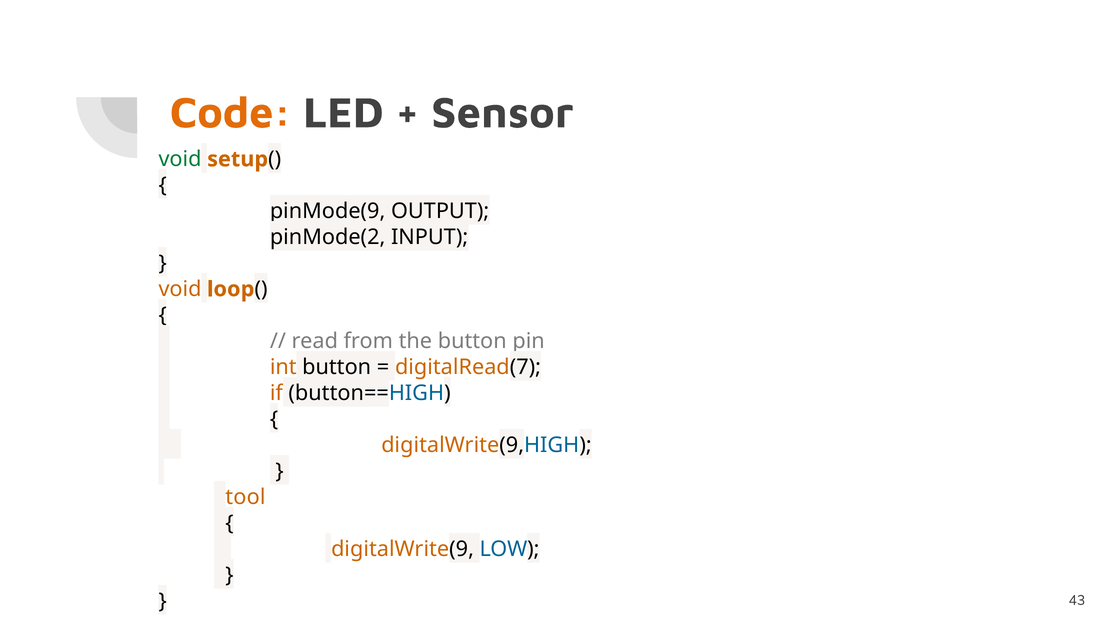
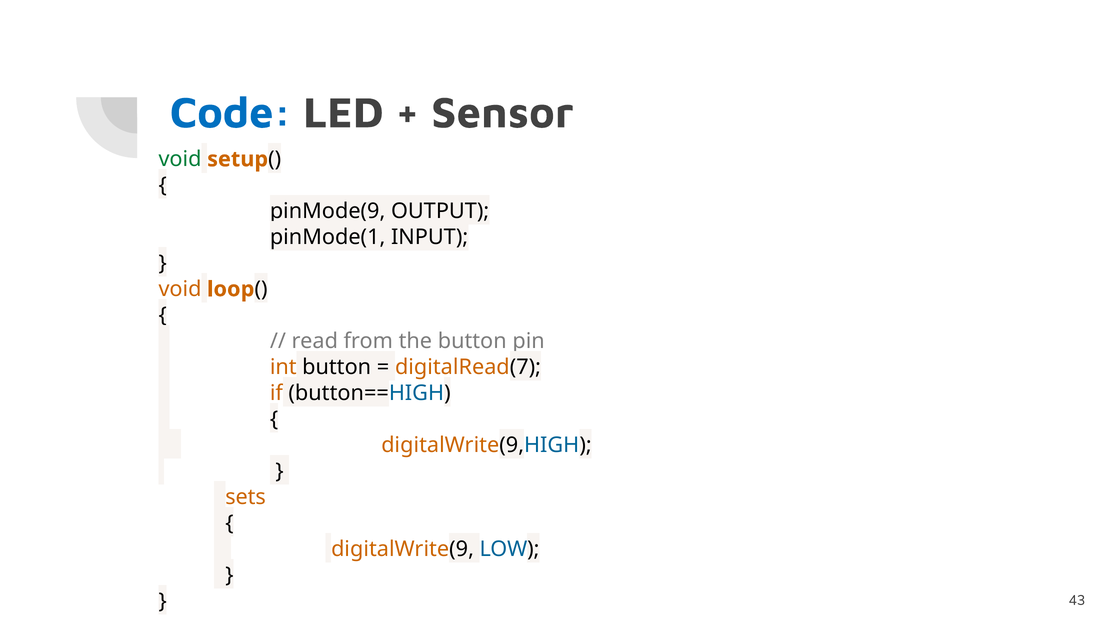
Code colour: orange -> blue (231, 113)
pinMode(2: pinMode(2 -> pinMode(1 (328, 237)
tool: tool -> sets (246, 497)
